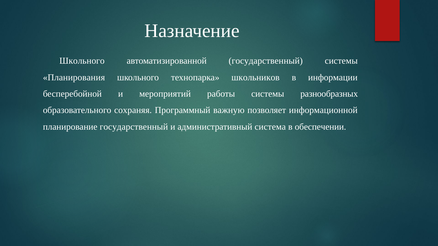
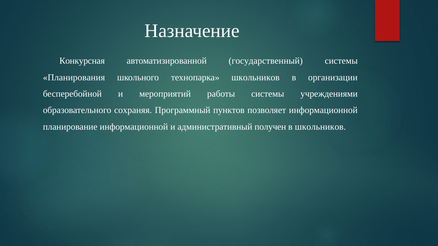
Школьного: Школьного -> Конкурсная (82, 61)
информации: информации -> организации (333, 78)
разнообразных: разнообразных -> учреждениями (329, 94)
важную: важную -> пунктов (229, 110)
планирование государственный: государственный -> информационной (134, 127)
система: система -> получен (270, 127)
в обеспечении: обеспечении -> школьников (320, 127)
